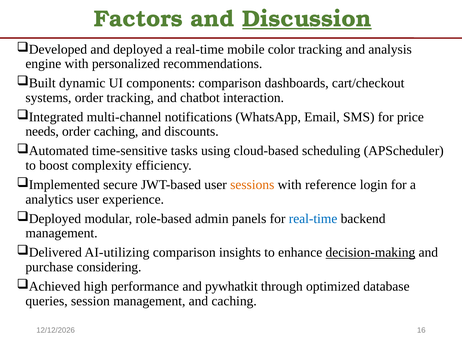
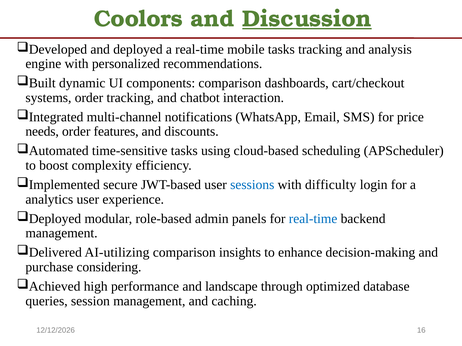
Factors: Factors -> Coolors (138, 19)
mobile color: color -> tasks (281, 49)
order caching: caching -> features (116, 132)
sessions colour: orange -> blue (252, 185)
reference: reference -> difficulty (331, 185)
decision-making underline: present -> none (370, 253)
pywhatkit: pywhatkit -> landscape (231, 287)
